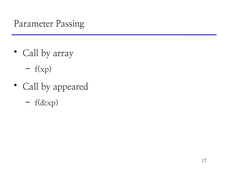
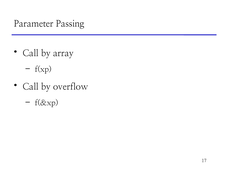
appeared: appeared -> overflow (71, 87)
